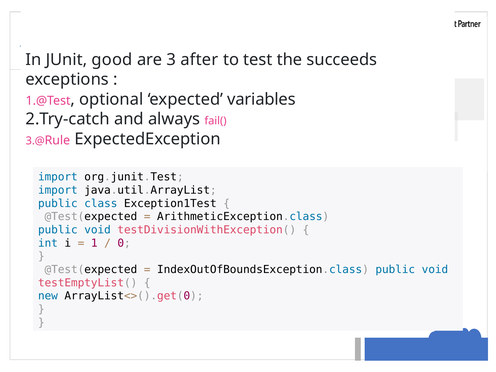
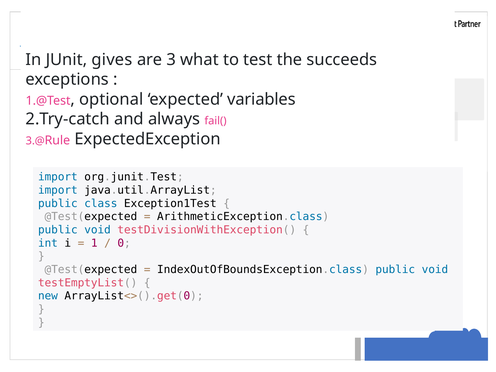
good: good -> gives (112, 60)
after: after -> what (199, 60)
